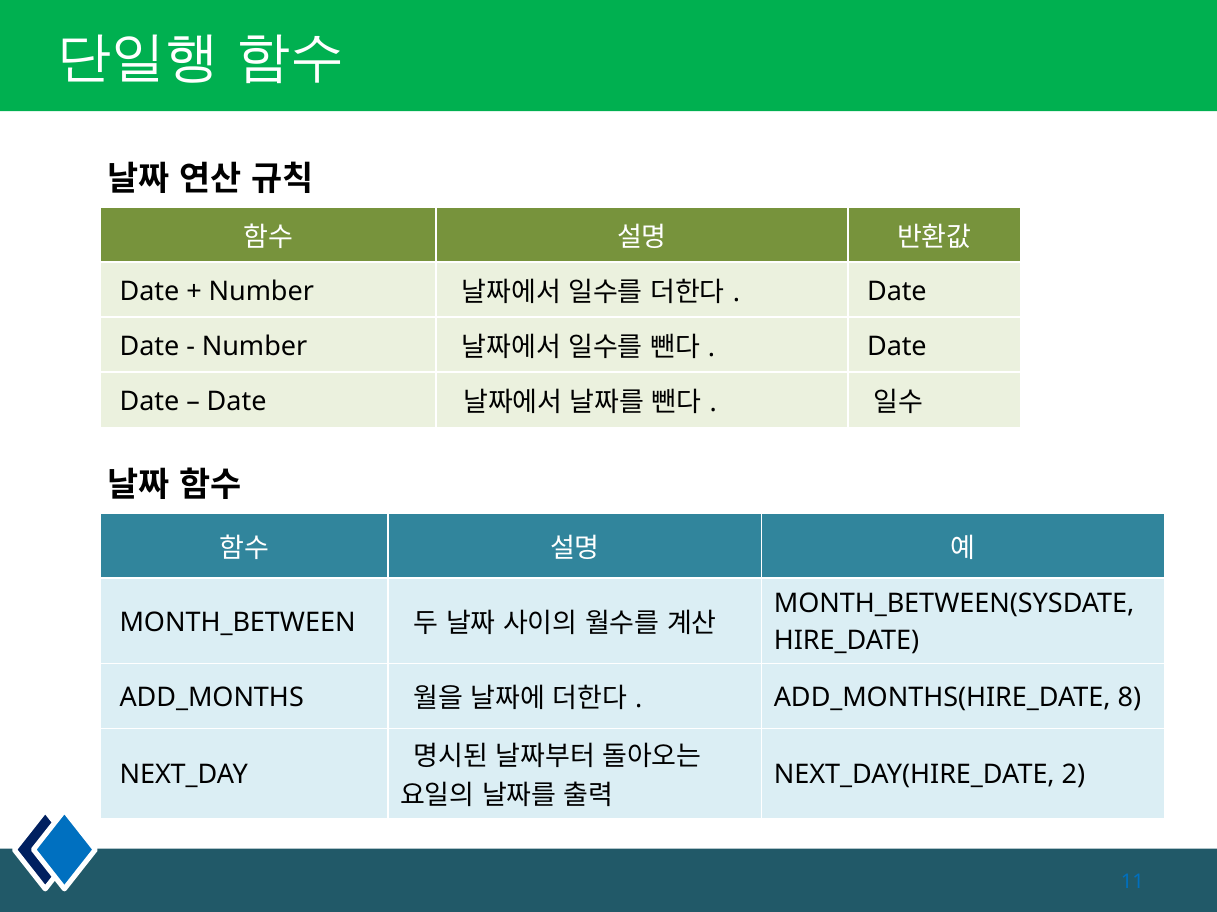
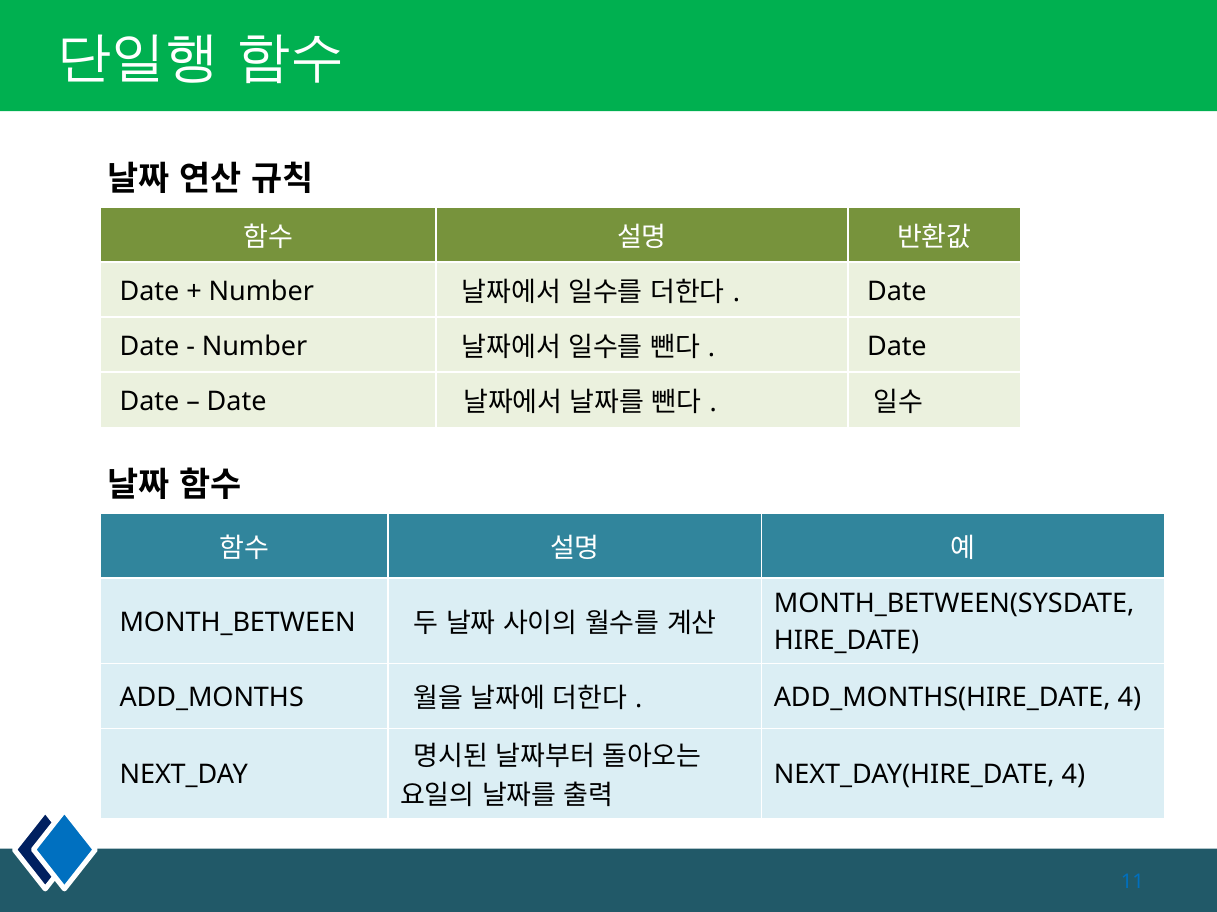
8: 8 -> 4 (1129, 698)
2: 2 -> 4 (1073, 775)
